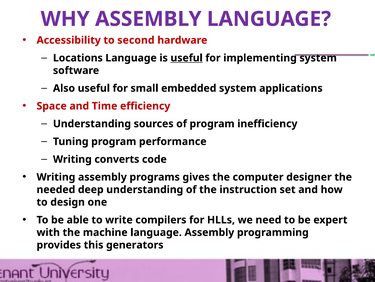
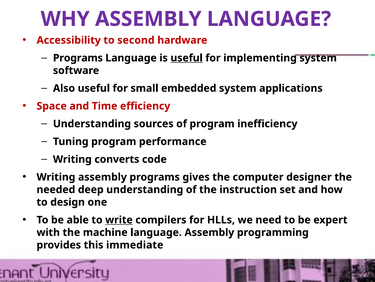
Locations: Locations -> Programs (78, 58)
write underline: none -> present (119, 219)
generators: generators -> immediate (135, 244)
